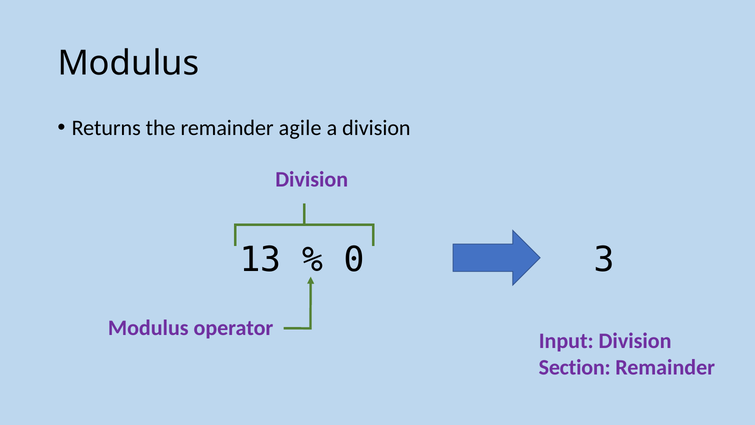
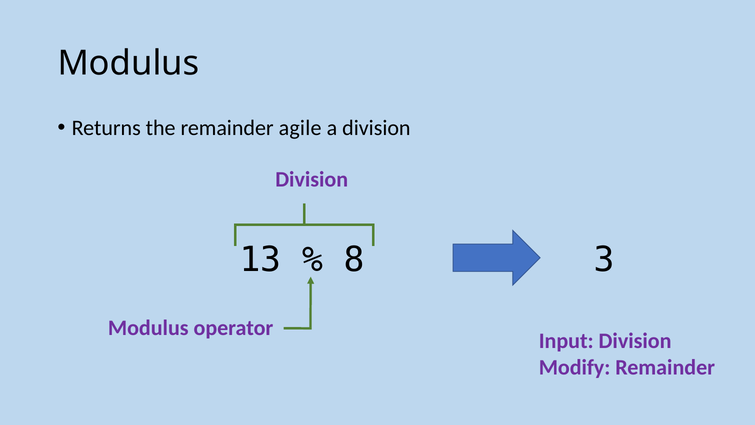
0: 0 -> 8 (354, 260)
Section: Section -> Modify (575, 367)
